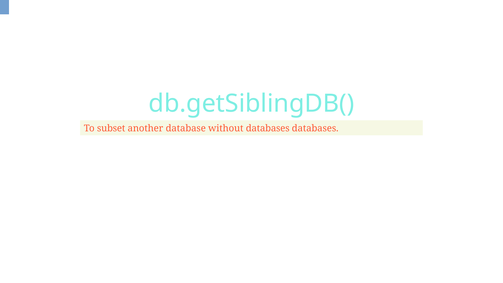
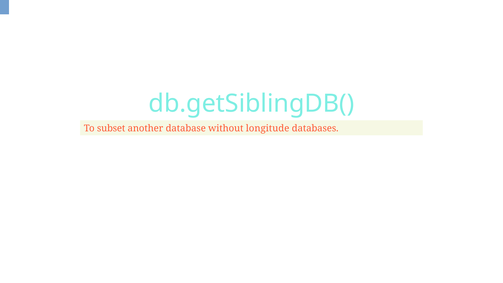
without databases: databases -> longitude (268, 128)
